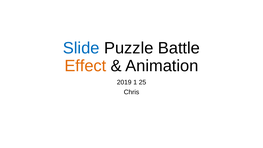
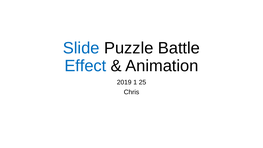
Effect colour: orange -> blue (85, 66)
